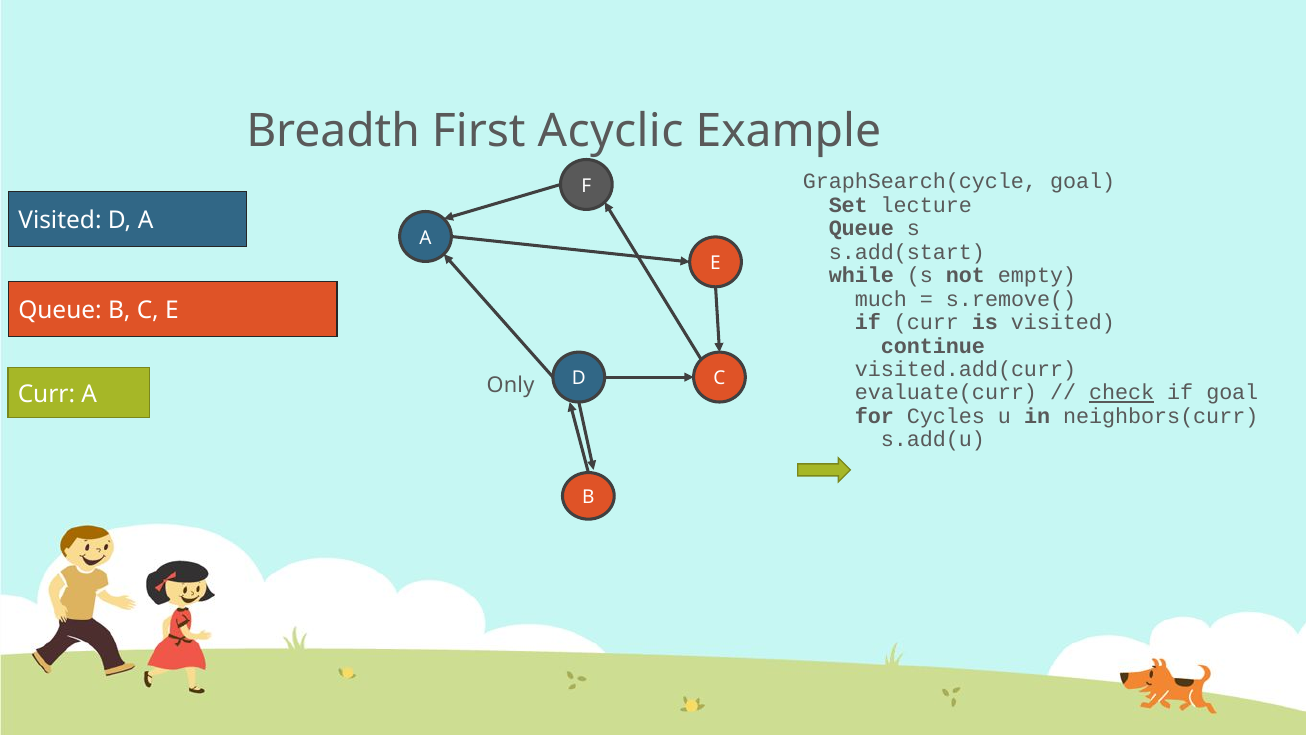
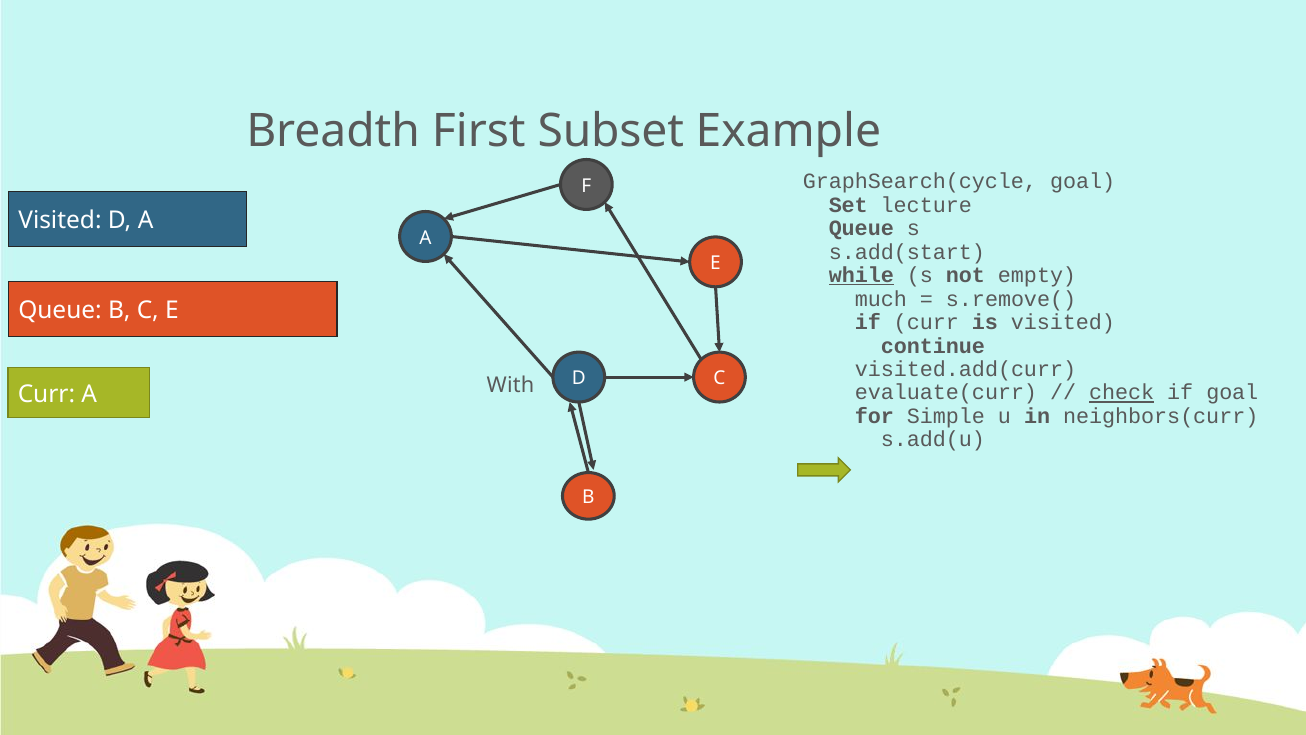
Acyclic: Acyclic -> Subset (611, 131)
while underline: none -> present (861, 275)
Only: Only -> With (510, 385)
Cycles: Cycles -> Simple (946, 416)
